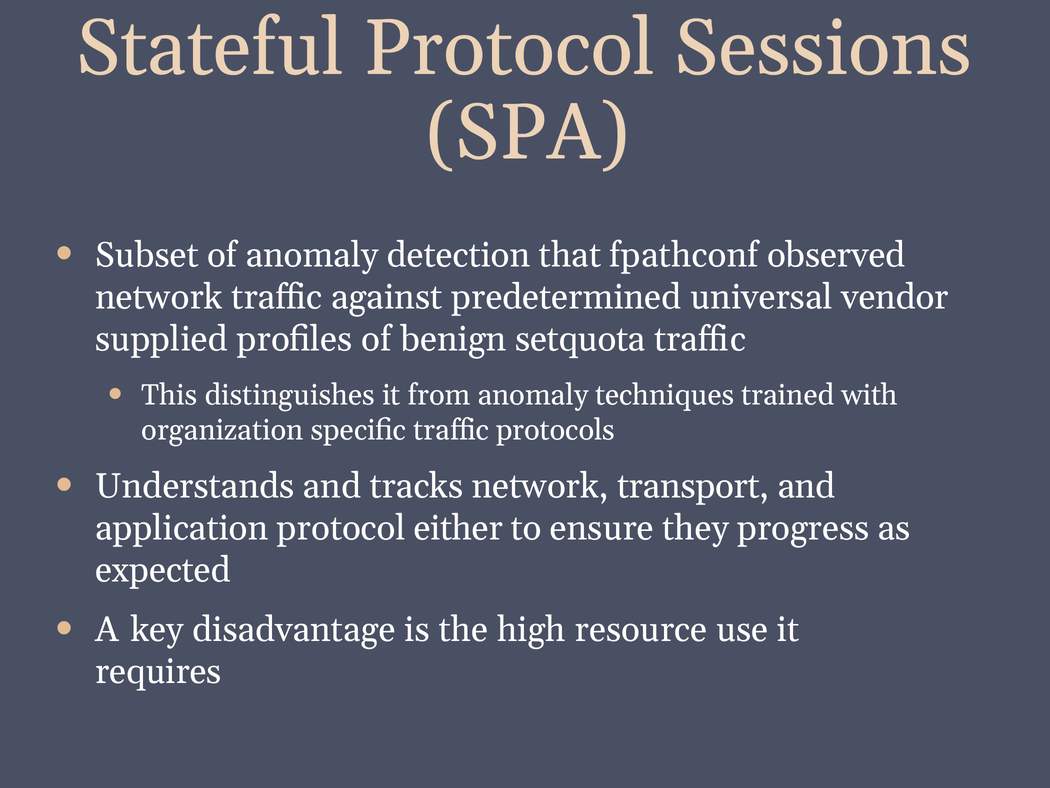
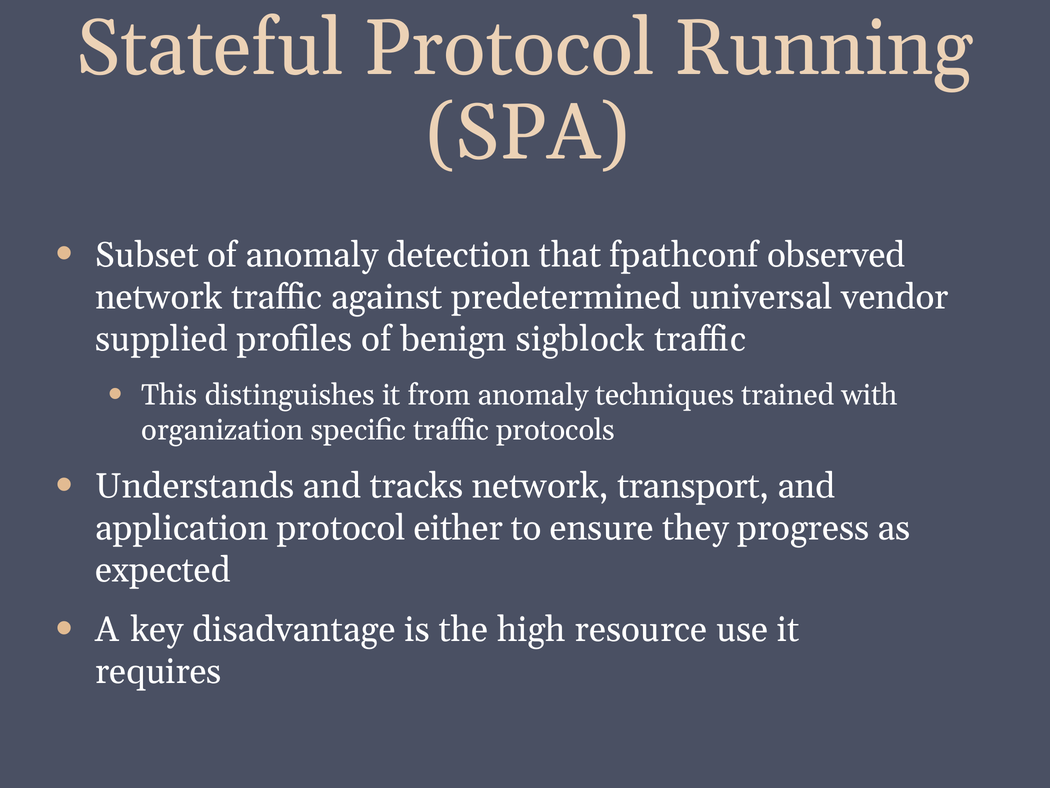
Sessions: Sessions -> Running (823, 48)
setquota: setquota -> sigblock (580, 339)
